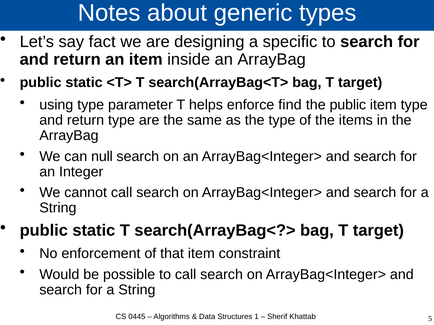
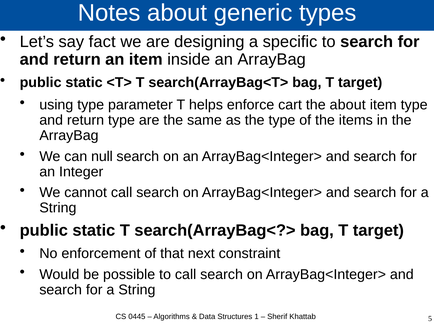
find: find -> cart (290, 105)
the public: public -> about (348, 105)
that item: item -> next (201, 254)
